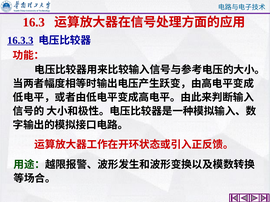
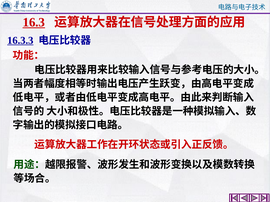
16.3 underline: none -> present (34, 22)
